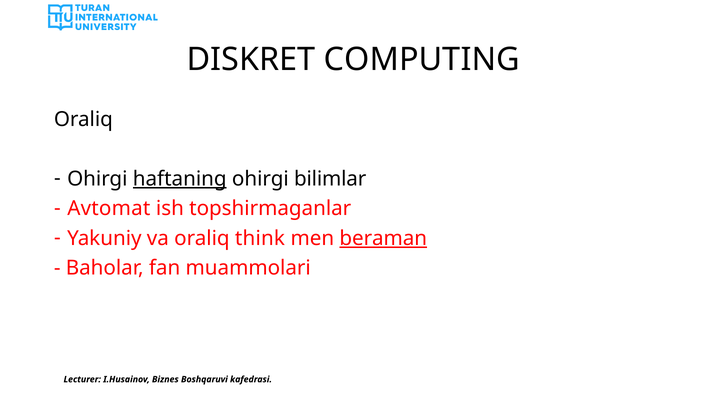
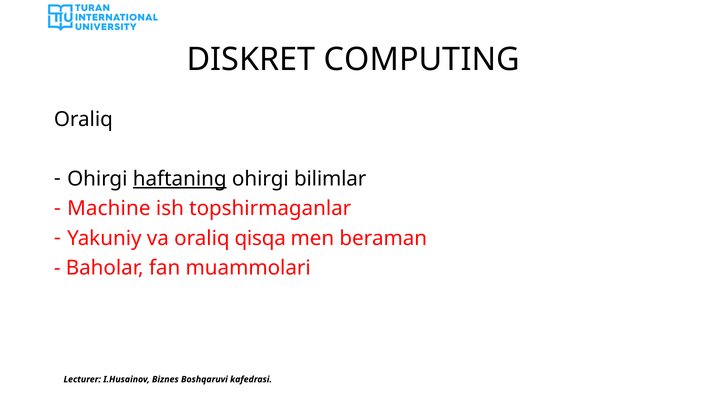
Avtomat: Avtomat -> Machine (109, 208)
think: think -> qisqa (260, 238)
beraman underline: present -> none (383, 238)
